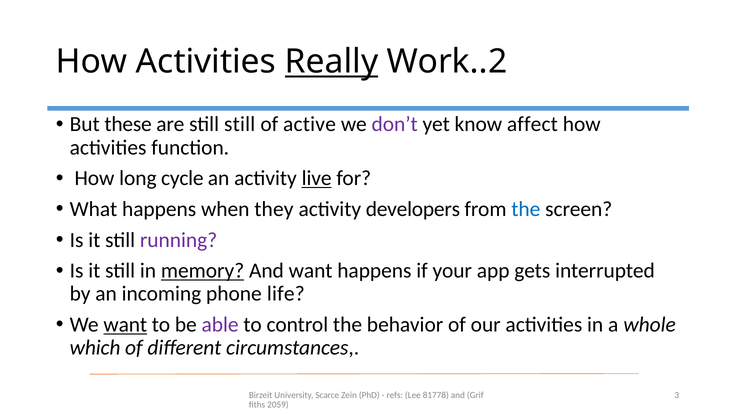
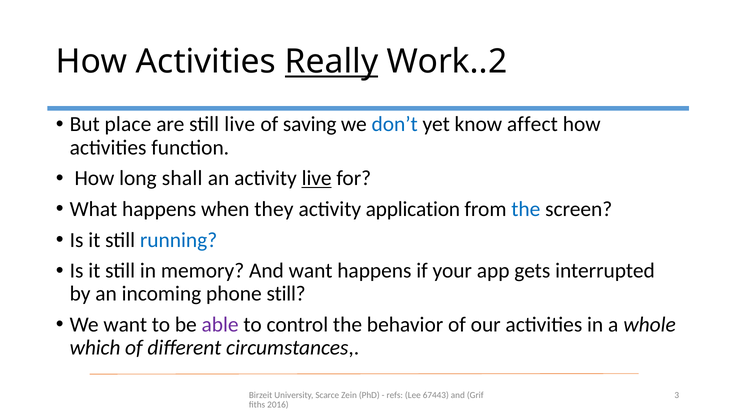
these: these -> place (128, 124)
still still: still -> live (240, 124)
active: active -> saving (310, 124)
don’t colour: purple -> blue (395, 124)
cycle: cycle -> shall (182, 178)
developers: developers -> application (413, 209)
running colour: purple -> blue (179, 240)
memory underline: present -> none (203, 270)
phone life: life -> still (286, 294)
want underline: present -> none (125, 324)
81778: 81778 -> 67443 (436, 395)
2059: 2059 -> 2016 (278, 404)
